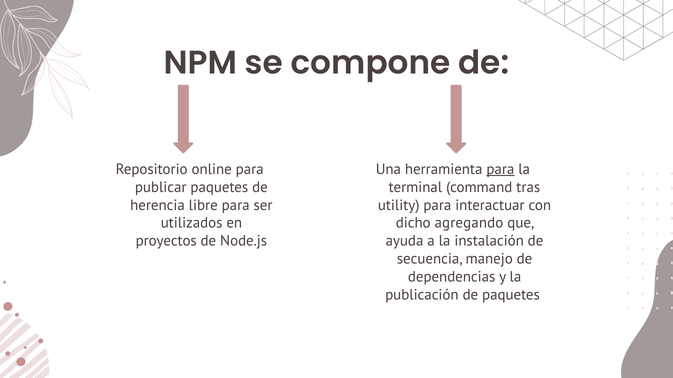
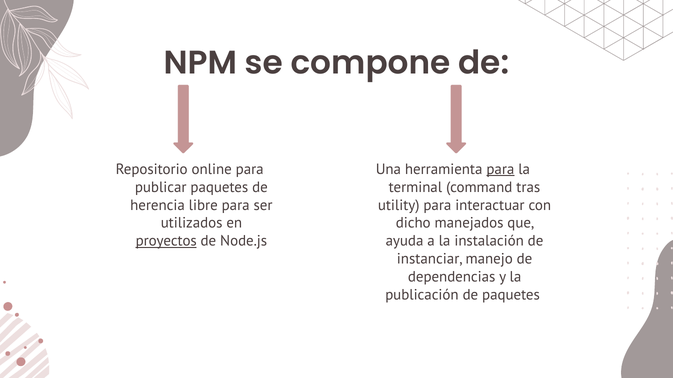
agregando: agregando -> manejados (469, 223)
proyectos underline: none -> present (166, 241)
secuencia: secuencia -> instanciar (430, 259)
